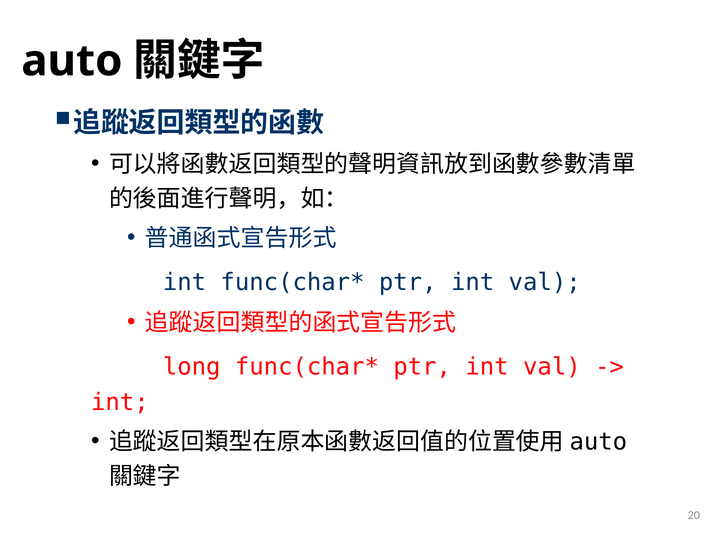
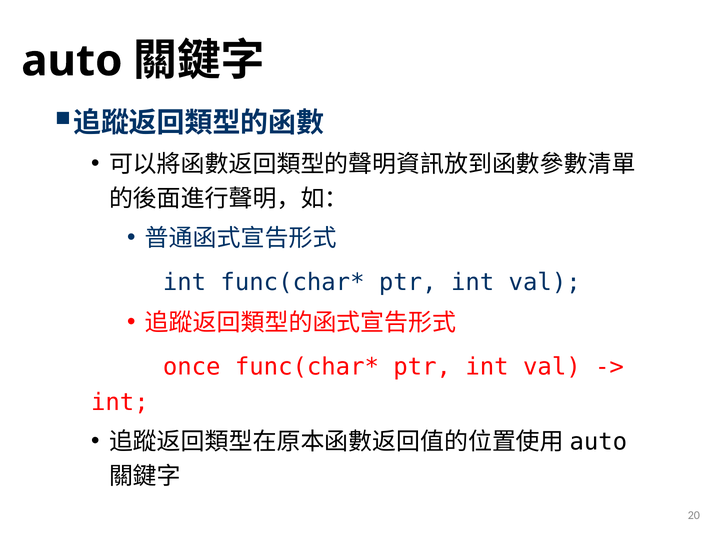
long: long -> once (192, 367)
